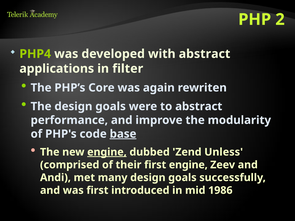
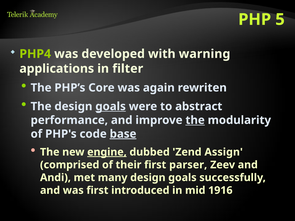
2: 2 -> 5 (280, 19)
with abstract: abstract -> warning (204, 54)
goals underline: none -> present (111, 107)
the underline: none -> present (195, 120)
Unless: Unless -> Assign (224, 152)
first engine: engine -> parser (188, 165)
1986: 1986 -> 1916 (220, 191)
